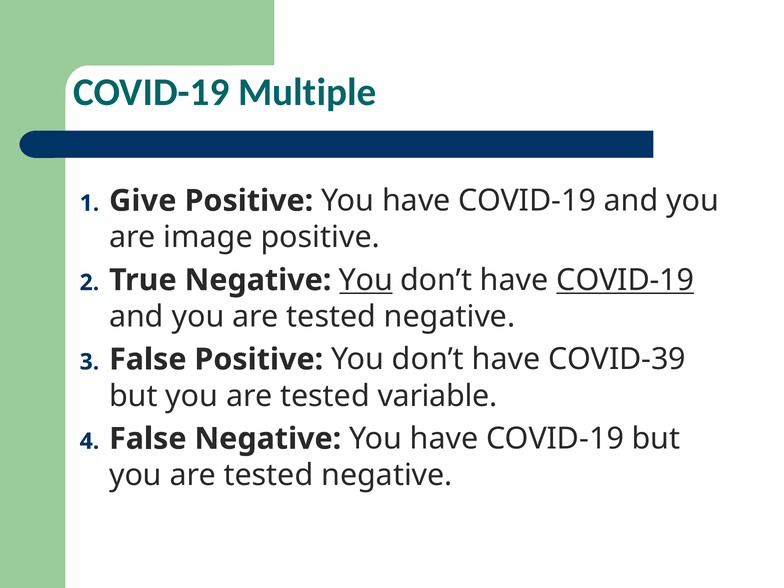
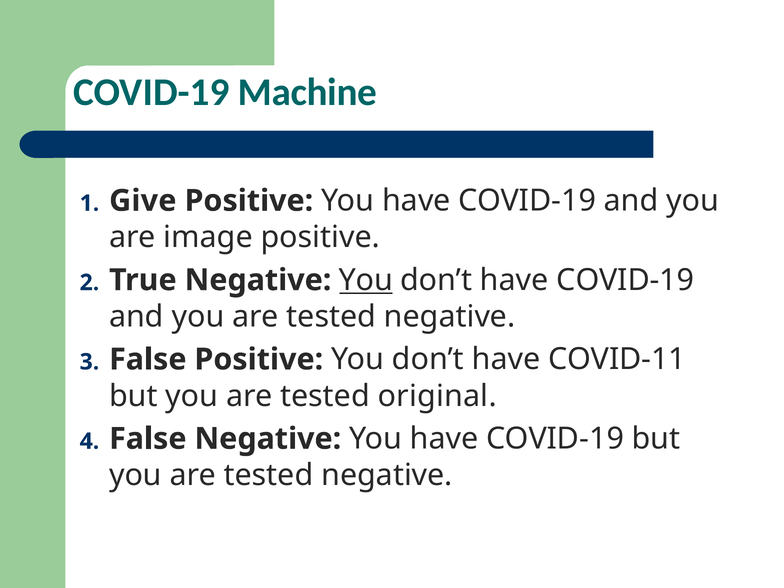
Multiple: Multiple -> Machine (307, 92)
COVID-19 underline: present -> none (625, 280)
COVID-39: COVID-39 -> COVID-11 (617, 359)
variable: variable -> original (437, 396)
